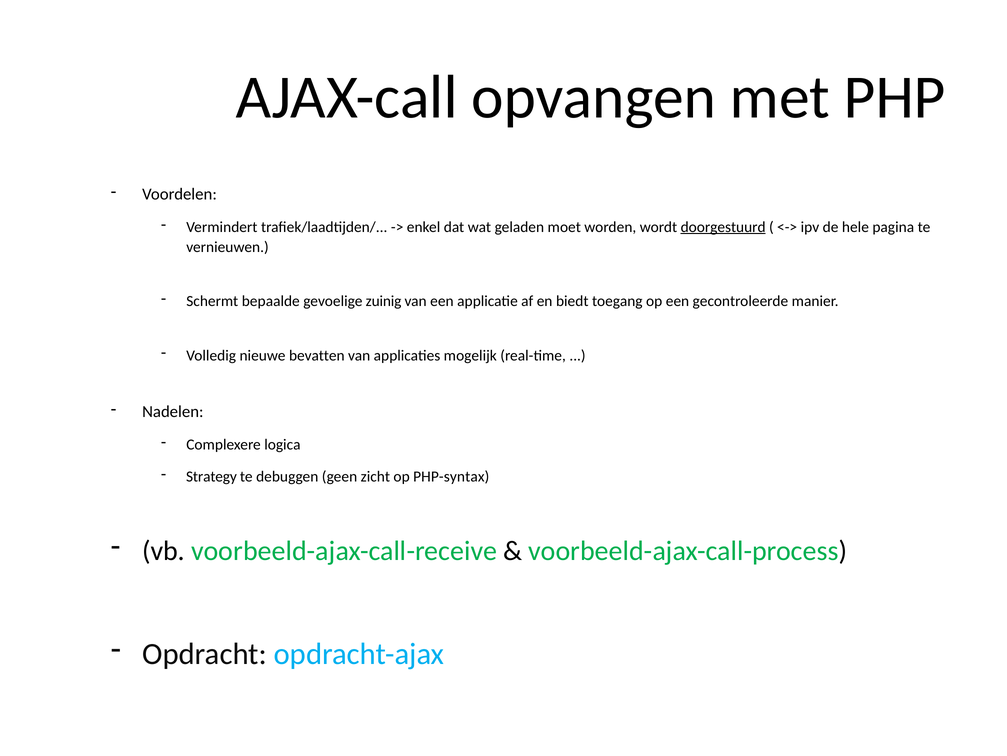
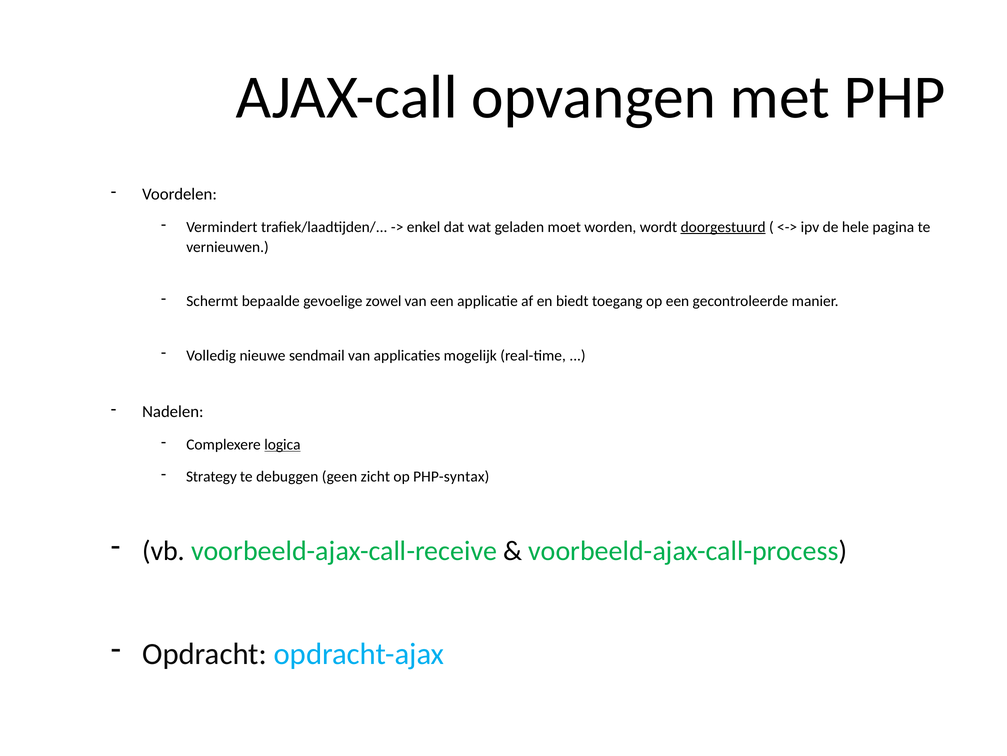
zuinig: zuinig -> zowel (384, 301)
bevatten: bevatten -> sendmail (317, 355)
logica underline: none -> present (282, 444)
